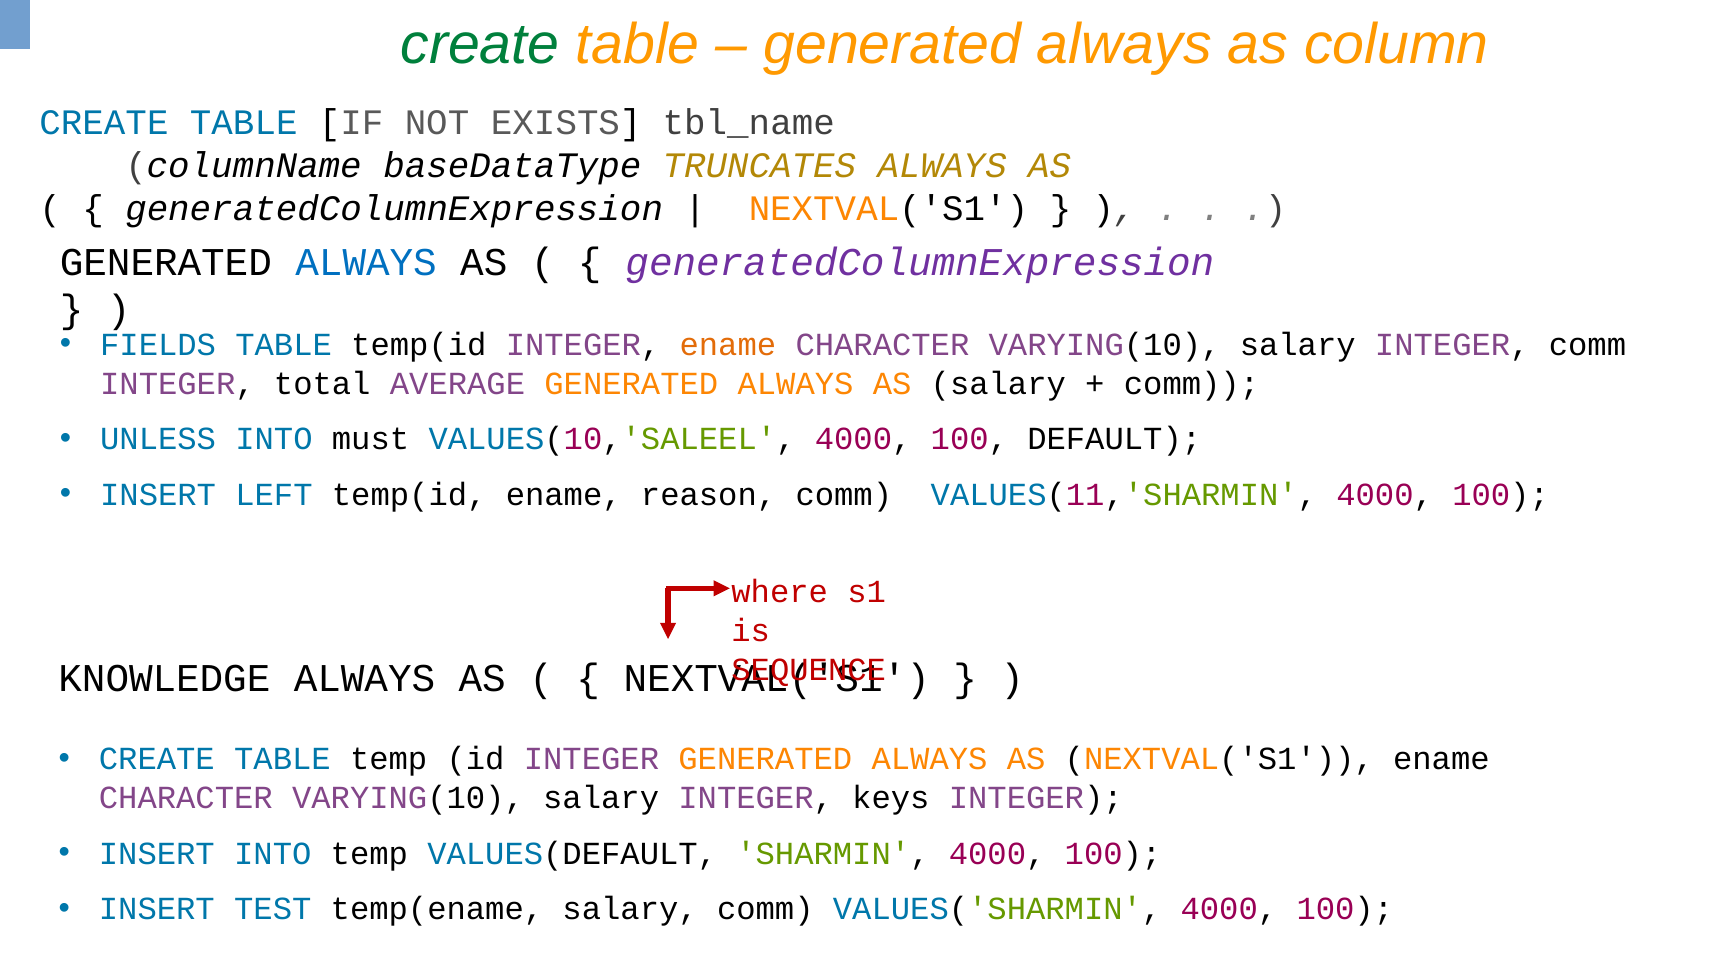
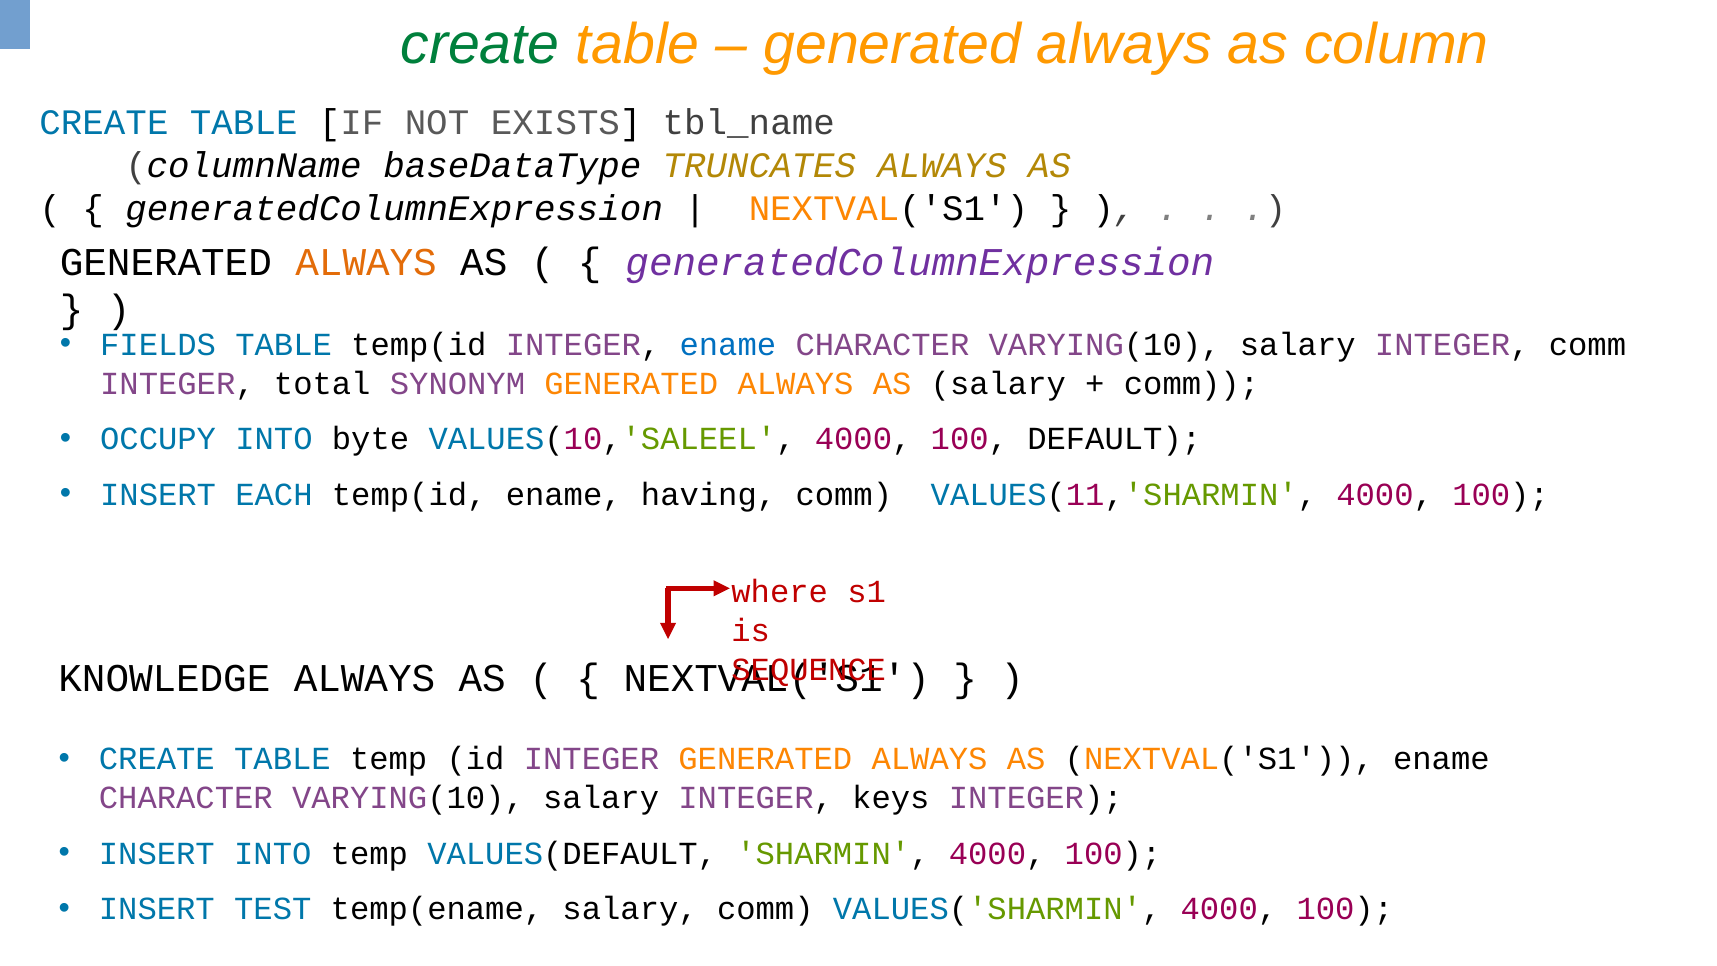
ALWAYS colour: blue -> orange (366, 262)
ename colour: orange -> blue (728, 345)
AVERAGE: AVERAGE -> SYNONYM (457, 383)
UNLESS: UNLESS -> OCCUPY (158, 439)
must: must -> byte (371, 439)
LEFT: LEFT -> EACH (274, 495)
reason: reason -> having (709, 495)
